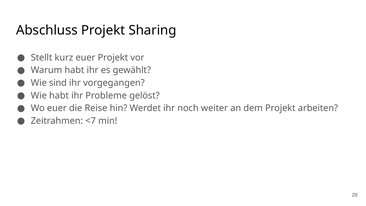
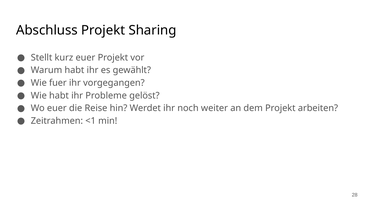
sind: sind -> fuer (58, 83)
<7: <7 -> <1 (91, 121)
